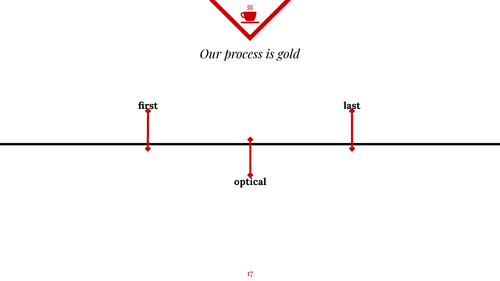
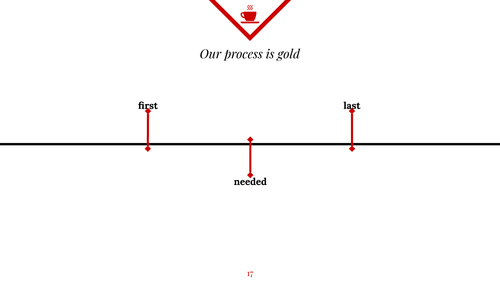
optical: optical -> needed (250, 182)
